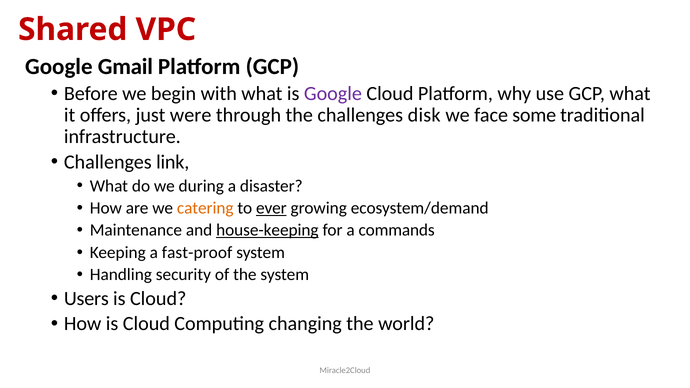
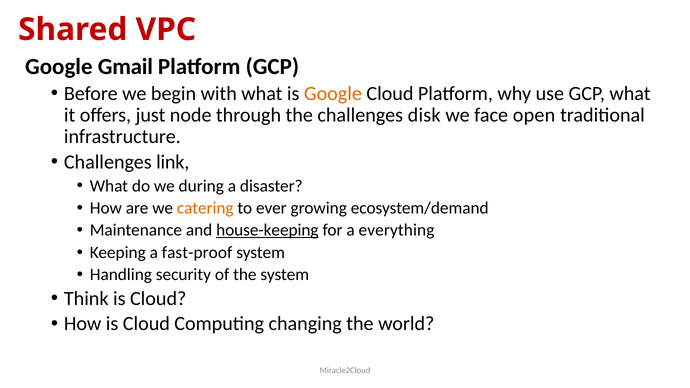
Google colour: purple -> orange (333, 93)
were: were -> node (191, 115)
some: some -> open (534, 115)
ever underline: present -> none (271, 208)
commands: commands -> everything (396, 230)
Users: Users -> Think (86, 298)
